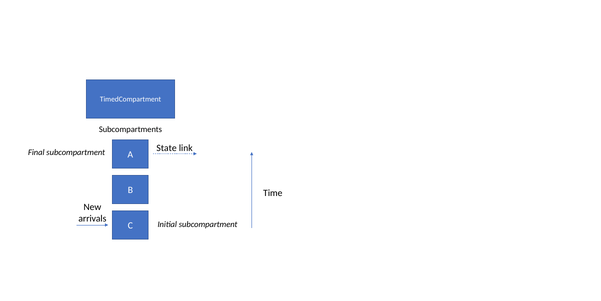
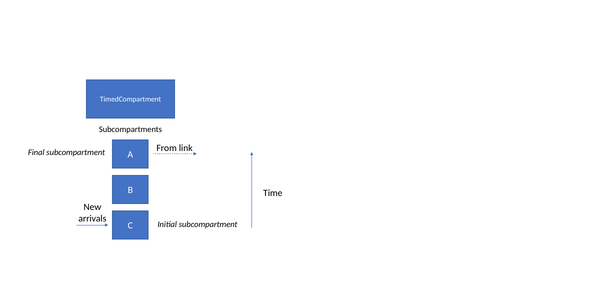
State: State -> From (167, 148)
